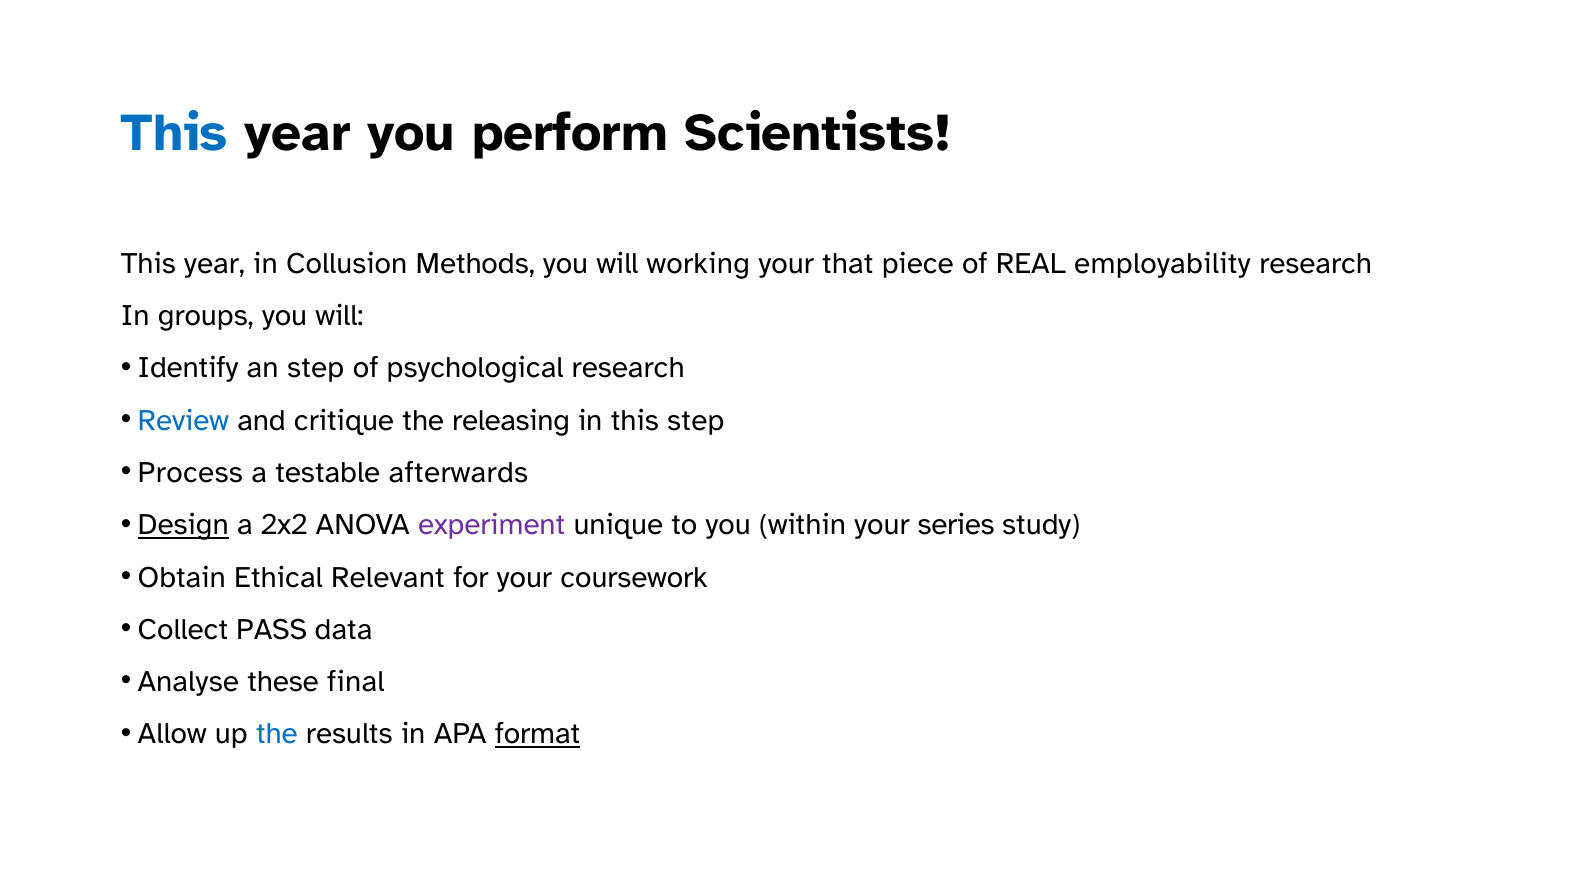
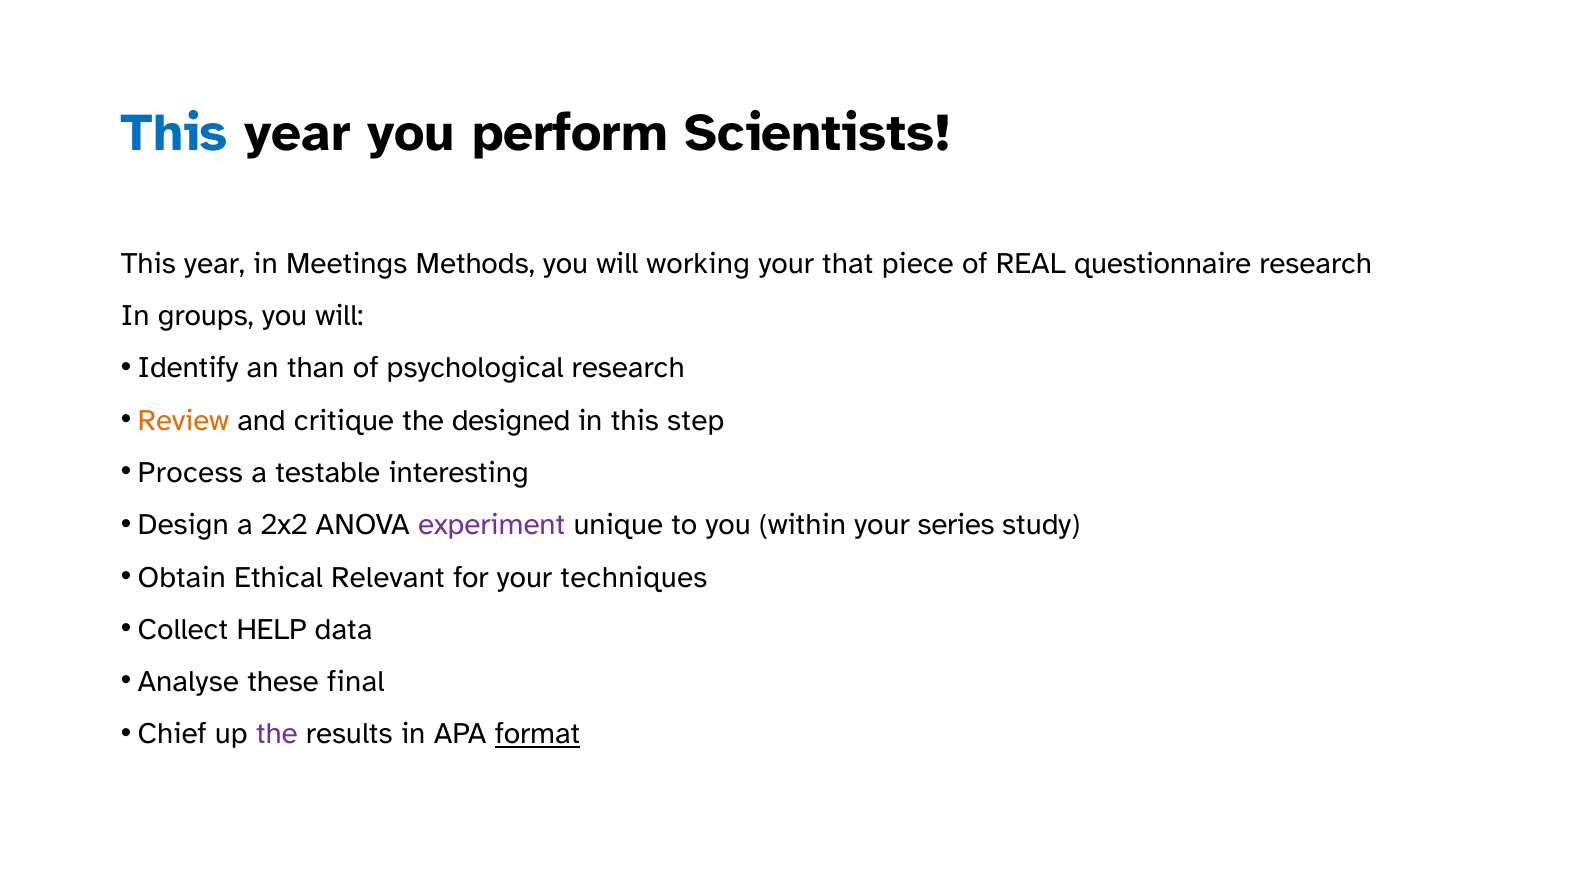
Collusion: Collusion -> Meetings (347, 264)
employability: employability -> questionnaire (1163, 264)
an step: step -> than (316, 368)
Review colour: blue -> orange (183, 420)
releasing: releasing -> designed (511, 420)
afterwards: afterwards -> interesting (459, 473)
Design underline: present -> none (183, 525)
coursework: coursework -> techniques (634, 577)
PASS: PASS -> HELP (272, 629)
Allow: Allow -> Chief (172, 734)
the colour: blue -> purple (277, 734)
